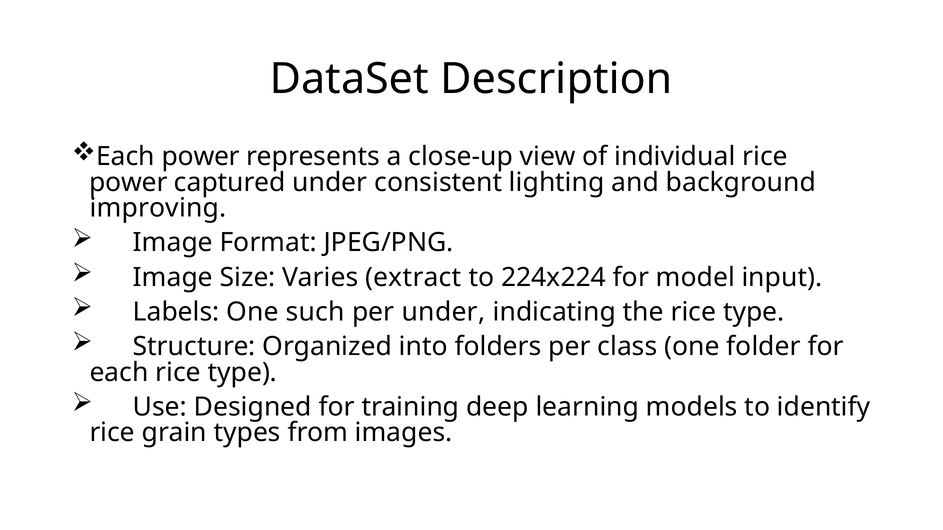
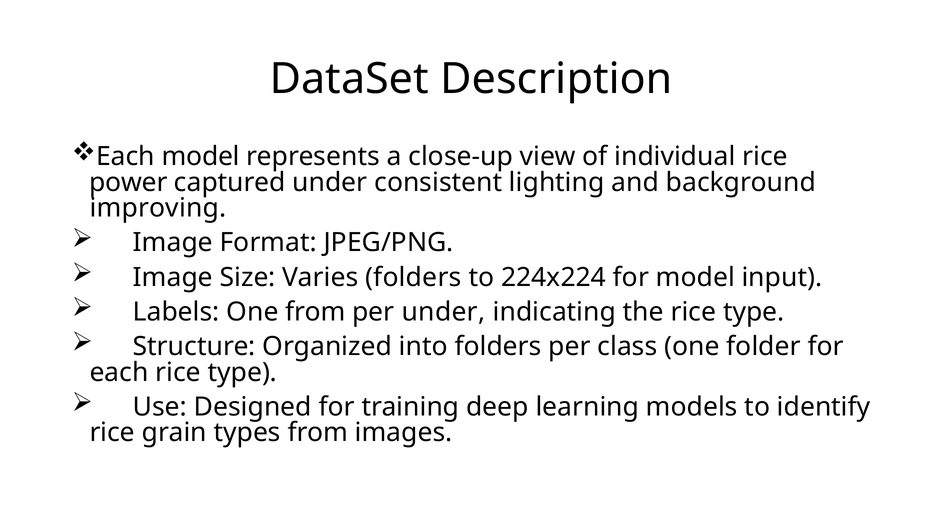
Each power: power -> model (201, 157)
Varies extract: extract -> folders (413, 278)
One such: such -> from (315, 312)
